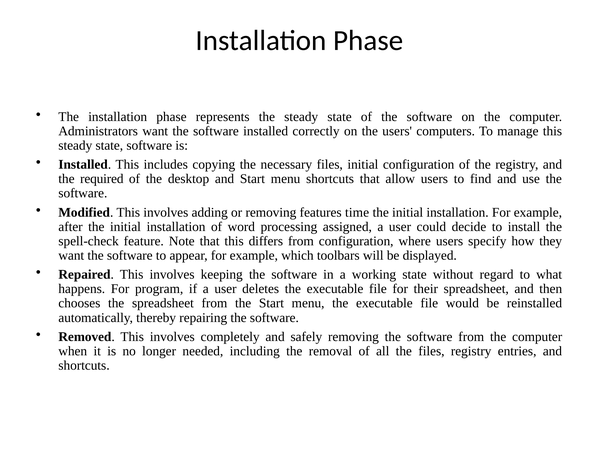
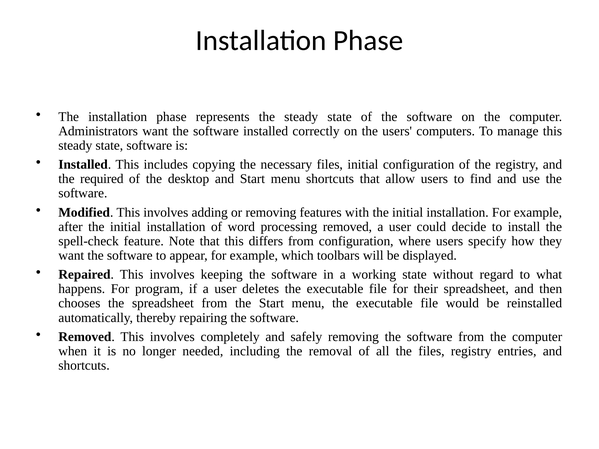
time: time -> with (357, 212)
processing assigned: assigned -> removed (347, 227)
